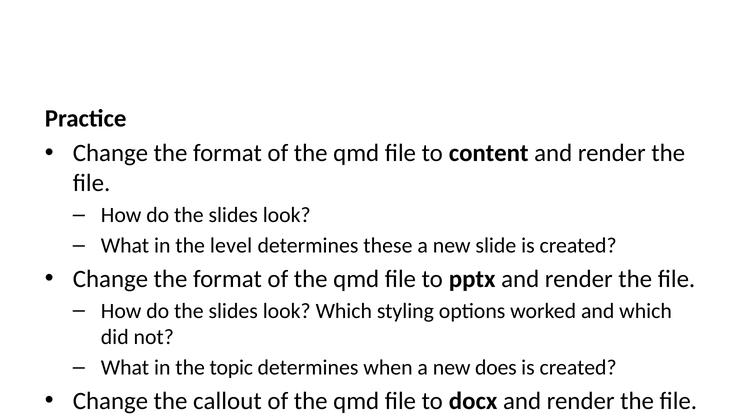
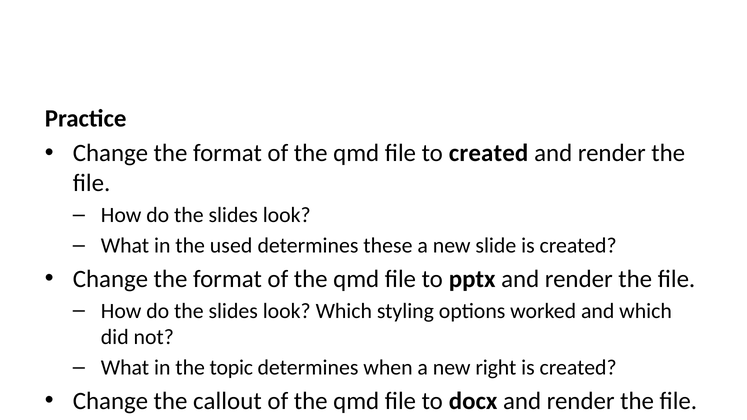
to content: content -> created (489, 153)
level: level -> used (231, 246)
new does: does -> right (496, 368)
